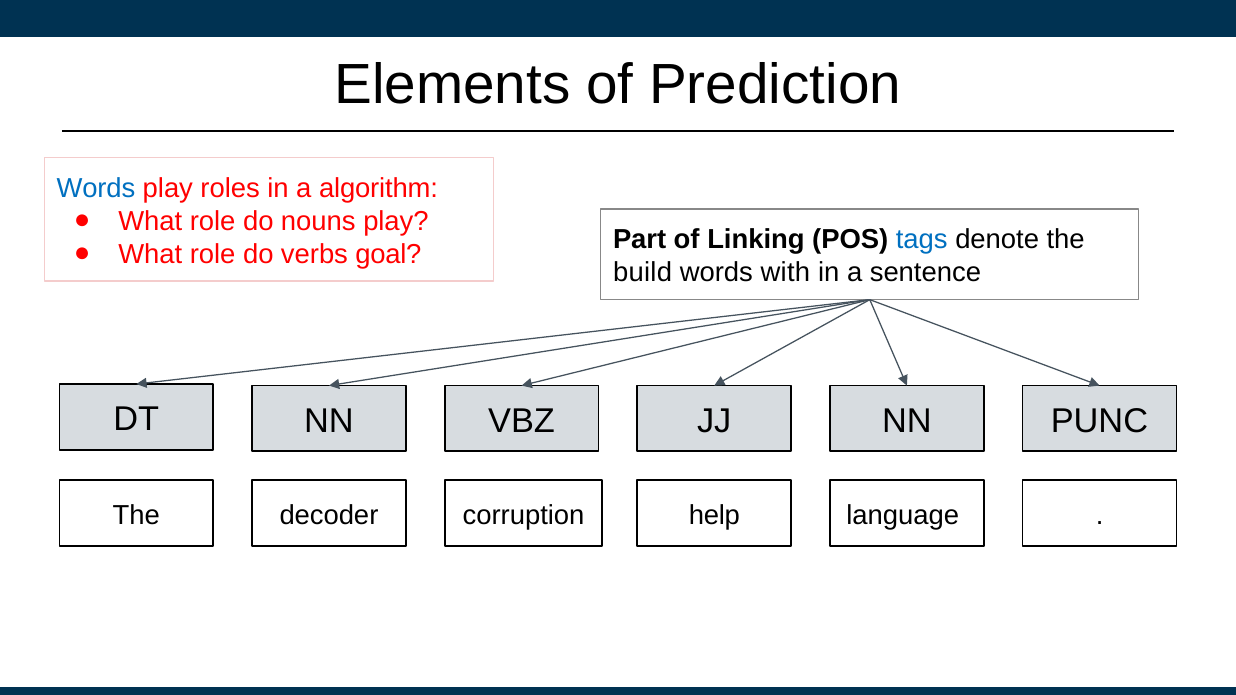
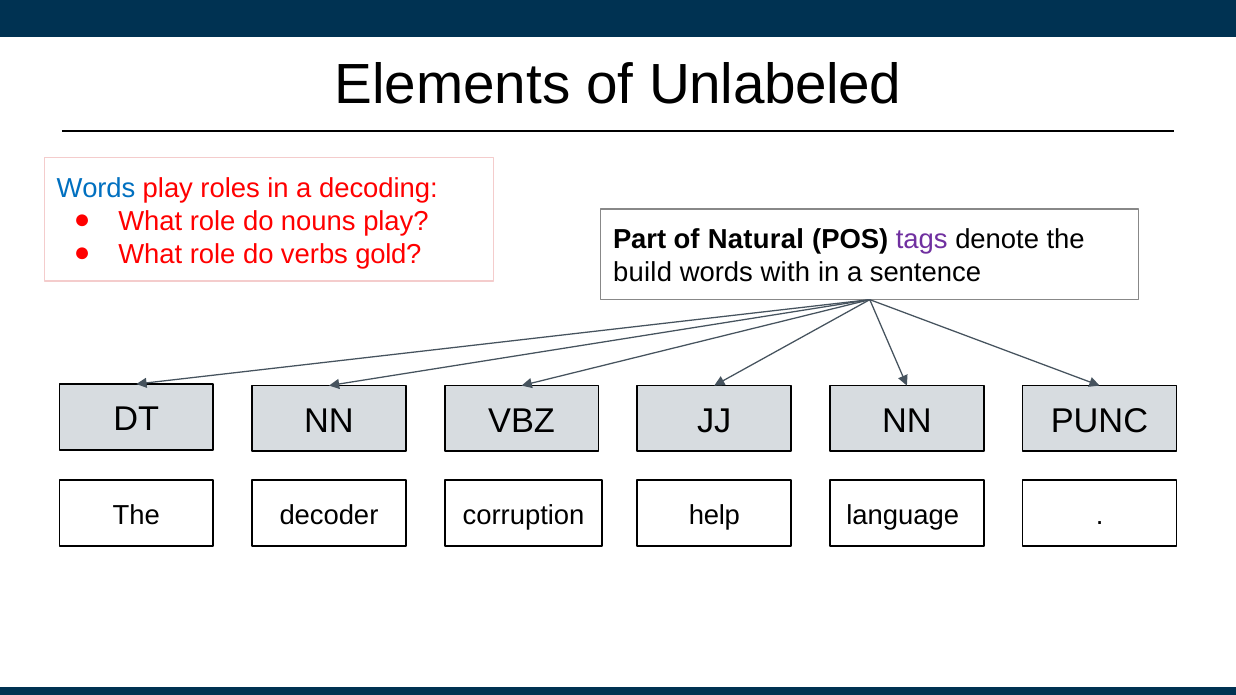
Prediction: Prediction -> Unlabeled (775, 85)
algorithm: algorithm -> decoding (378, 188)
Linking: Linking -> Natural (756, 240)
tags colour: blue -> purple (922, 240)
goal: goal -> gold (388, 254)
